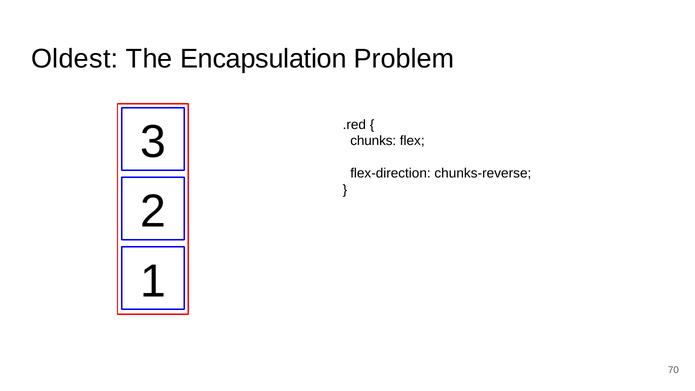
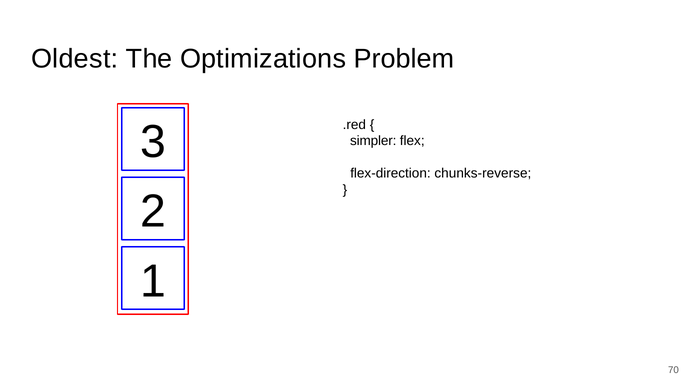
Encapsulation: Encapsulation -> Optimizations (263, 59)
chunks: chunks -> simpler (373, 141)
